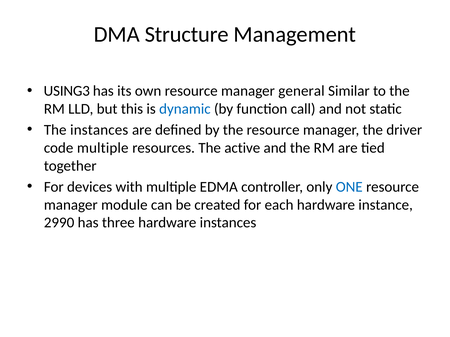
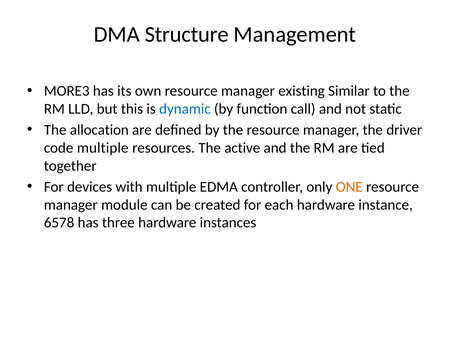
USING3: USING3 -> MORE3 (67, 91)
general: general -> existing (302, 91)
The instances: instances -> allocation (99, 130)
ONE colour: blue -> orange (349, 187)
2990: 2990 -> 6578 (59, 223)
